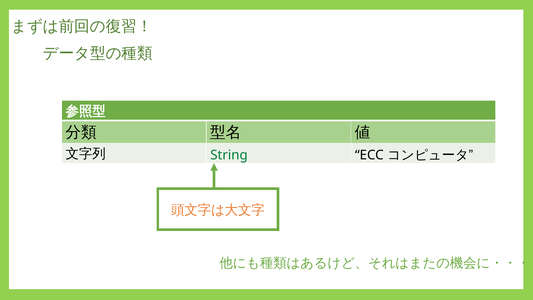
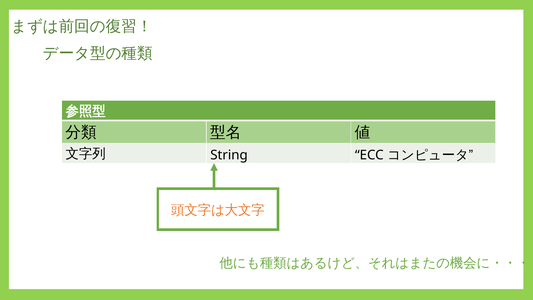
String colour: green -> black (229, 155)
